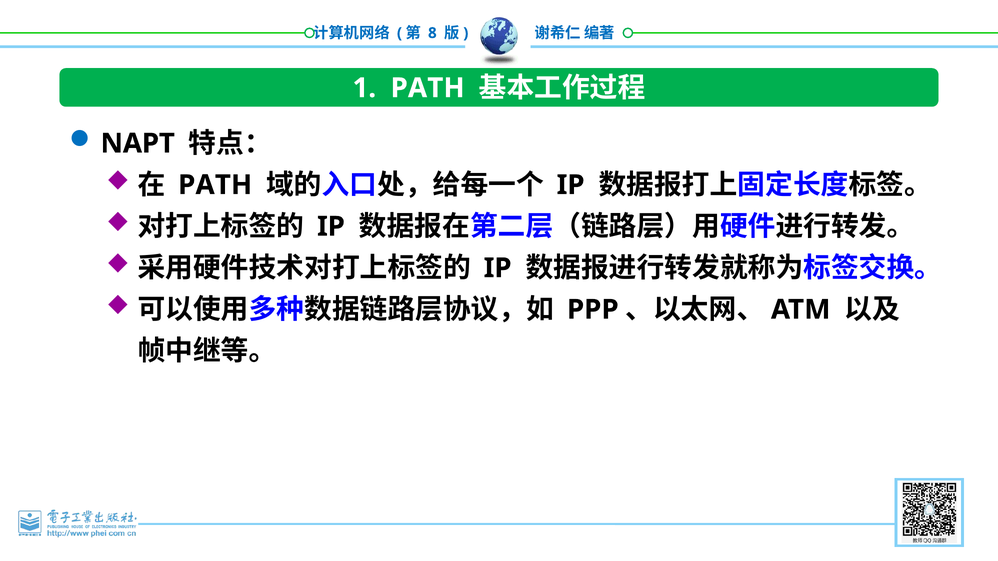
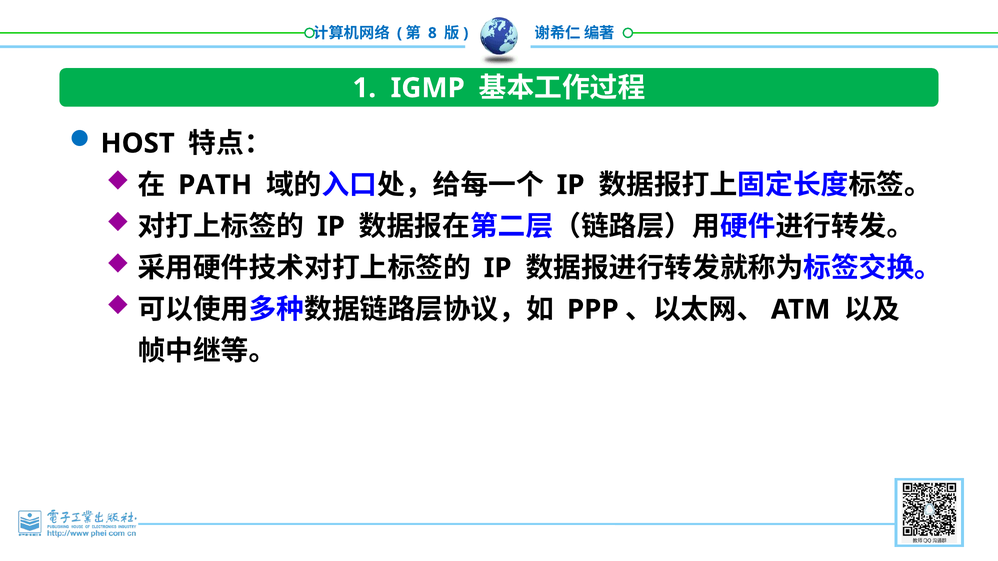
1 PATH: PATH -> IGMP (428, 88)
NAPT: NAPT -> HOST (138, 144)
